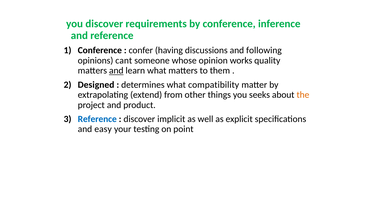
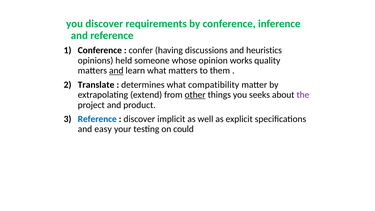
following: following -> heuristics (264, 50)
cant: cant -> held (124, 60)
Designed: Designed -> Translate (96, 85)
other underline: none -> present (195, 95)
the colour: orange -> purple (303, 95)
point: point -> could (184, 129)
